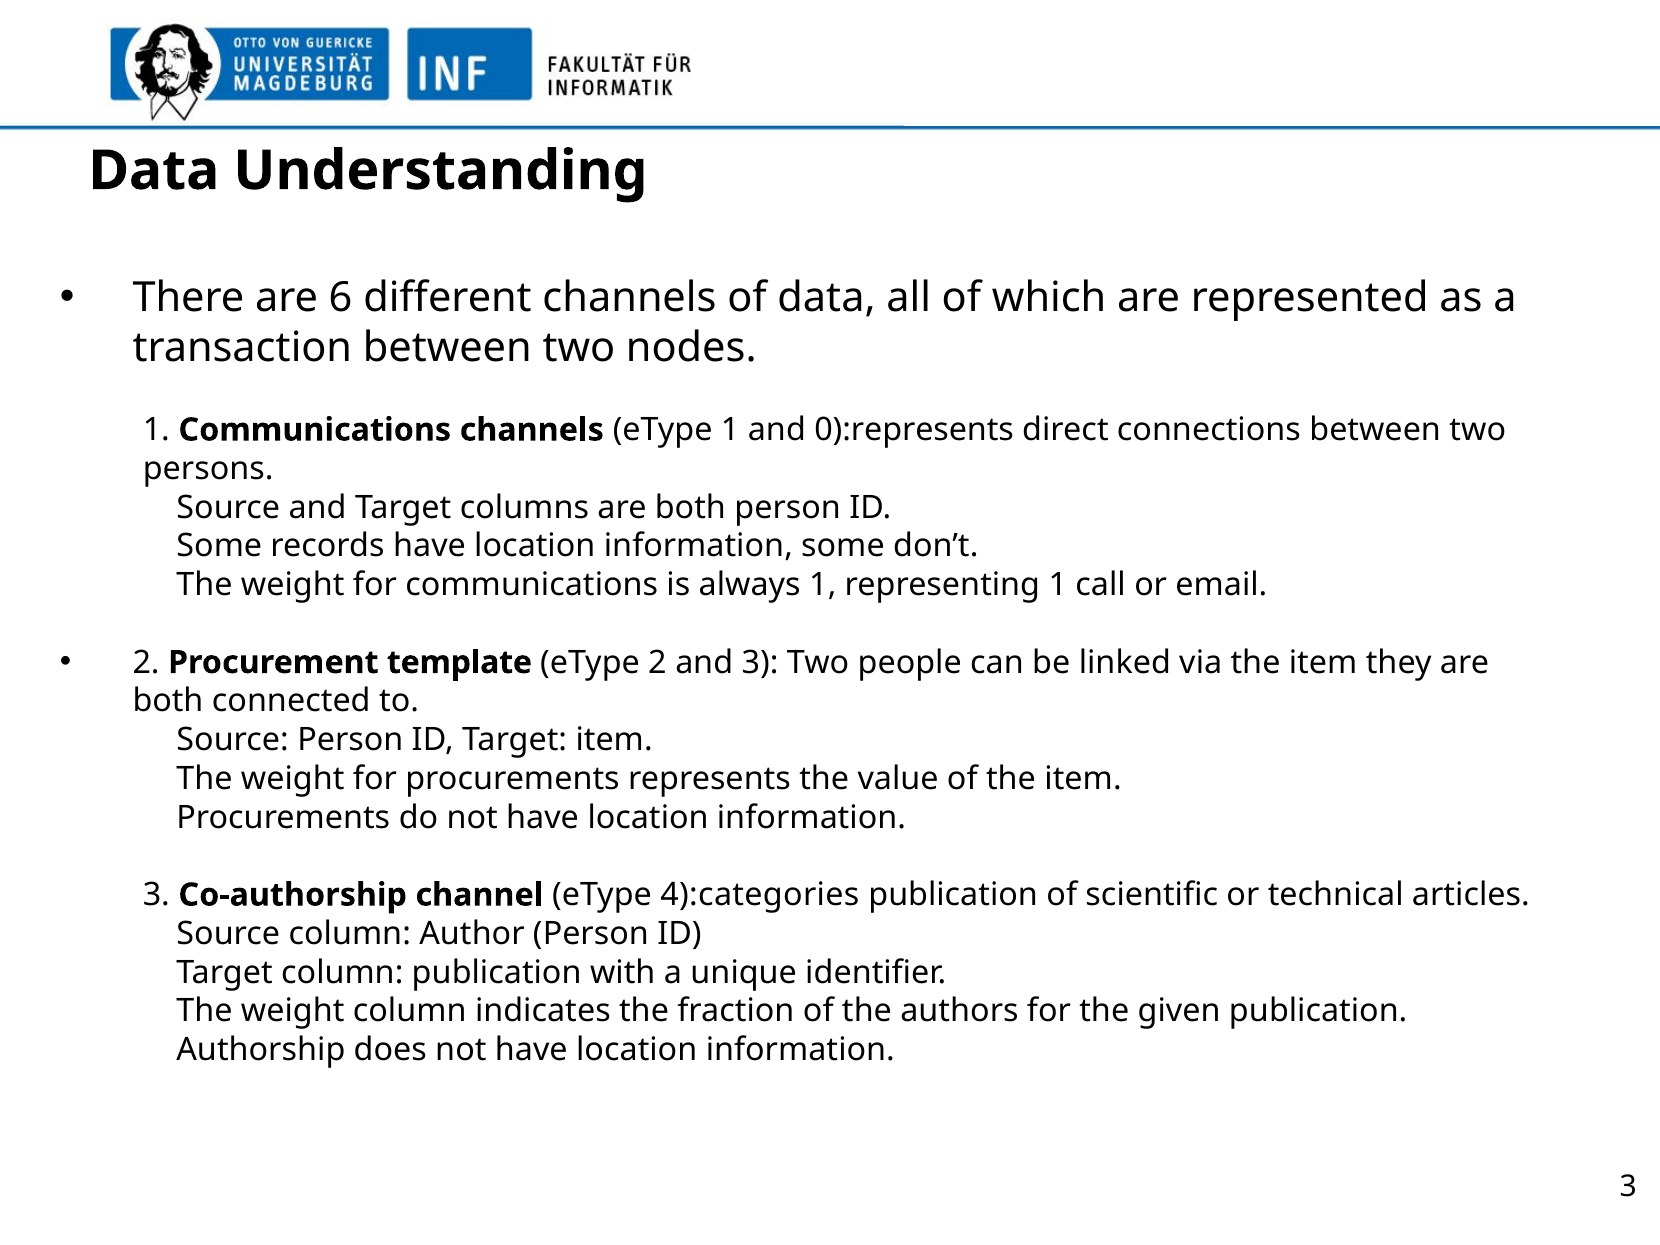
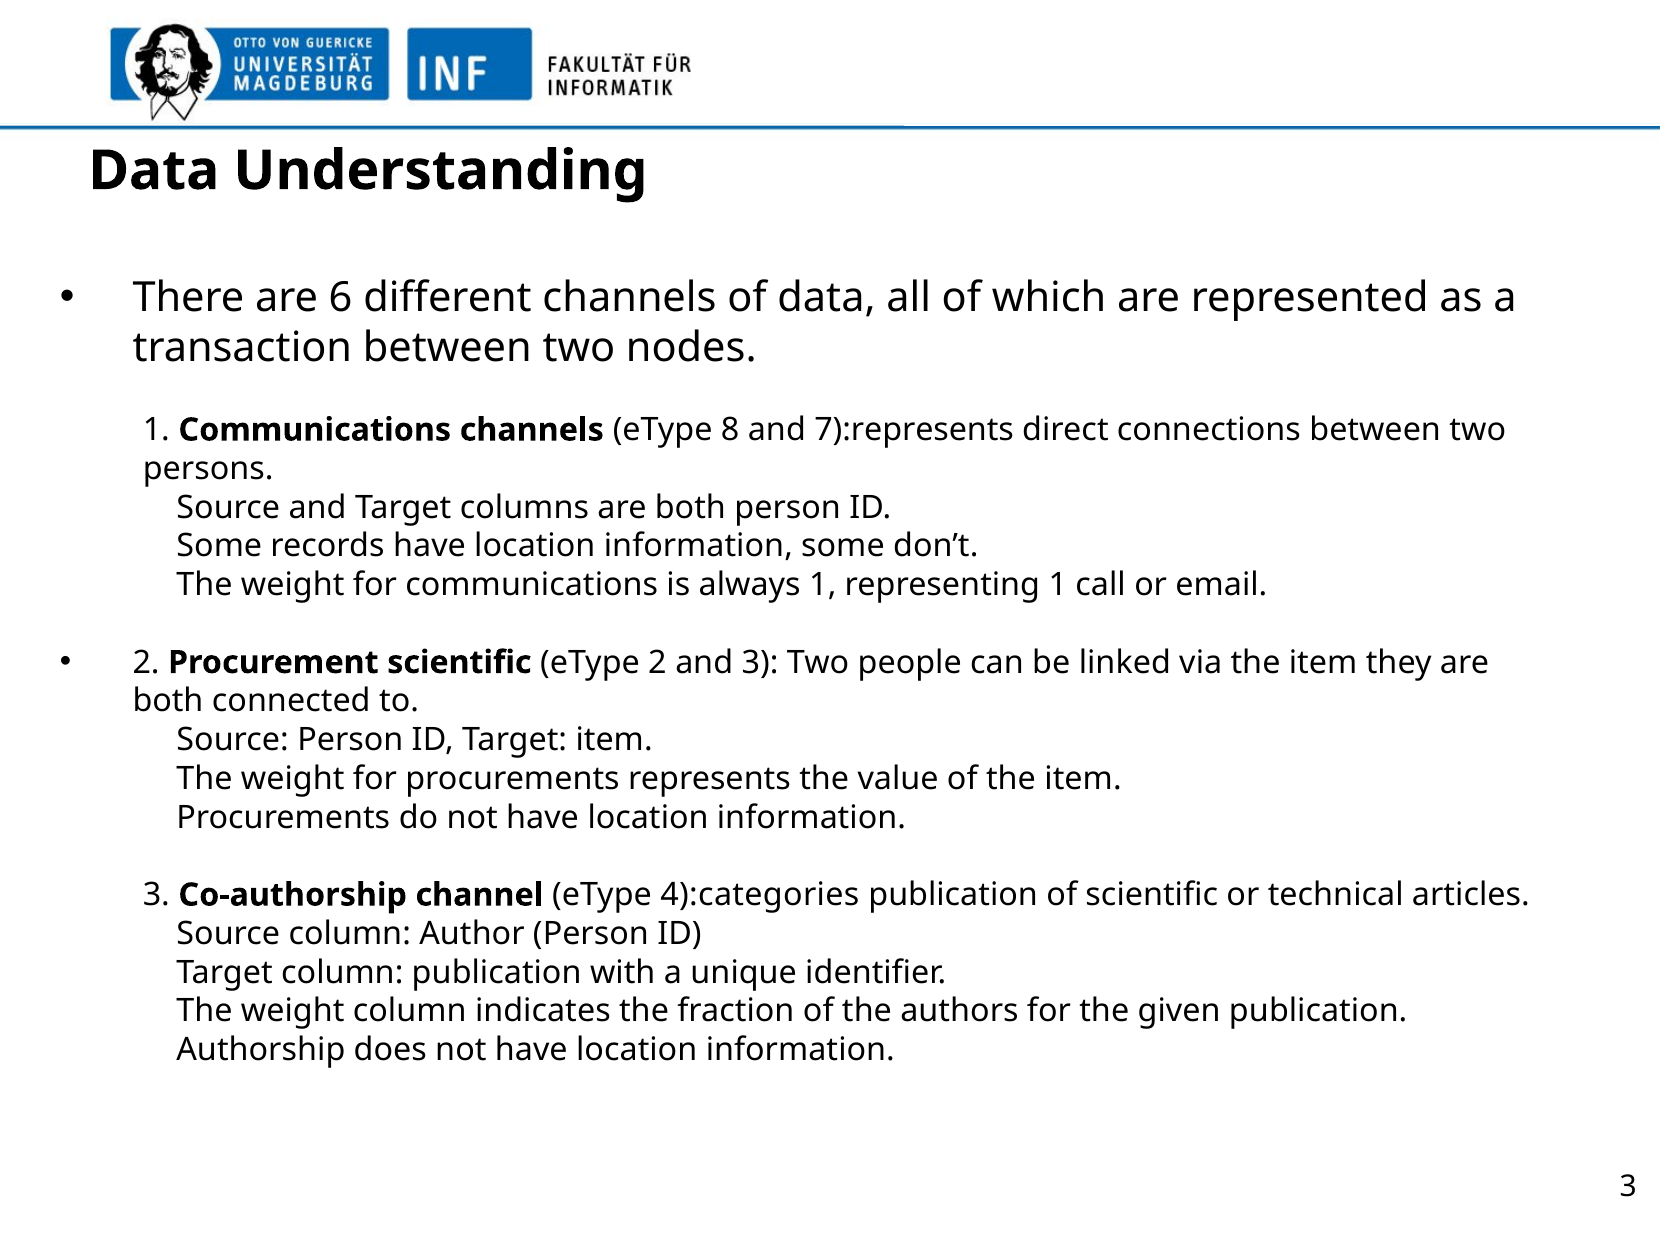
eType 1: 1 -> 8 (730, 430)
0):represents: 0):represents -> 7):represents (914, 430)
Procurement template: template -> scientific (459, 662)
